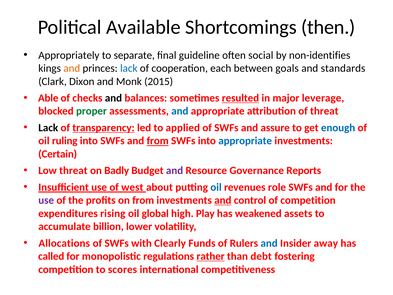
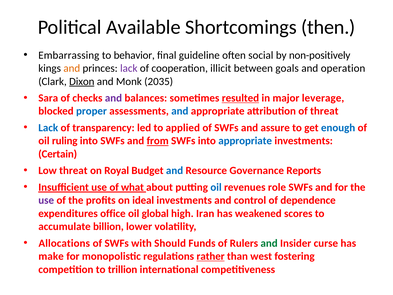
Appropriately: Appropriately -> Embarrassing (69, 55)
separate: separate -> behavior (134, 55)
non-identifies: non-identifies -> non-positively (320, 55)
lack colour: blue -> purple (129, 68)
each: each -> illicit (221, 68)
standards: standards -> operation (343, 68)
Dixon underline: none -> present (82, 81)
2015: 2015 -> 2035 (159, 81)
Able: Able -> Sara (48, 98)
and colour: black -> purple (113, 98)
proper colour: green -> blue (91, 111)
Lack colour: black -> blue (48, 128)
transparency underline: present -> none (104, 128)
Badly: Badly -> Royal (117, 170)
and colour: purple -> blue (175, 170)
west: west -> what (132, 187)
on from: from -> ideal (143, 200)
and underline: present -> none (223, 200)
of competition: competition -> dependence (308, 200)
rising: rising -> office (113, 213)
Play: Play -> Iran (205, 213)
assets: assets -> scores (298, 213)
Clearly: Clearly -> Should (170, 243)
and colour: blue -> green (269, 243)
away: away -> curse (326, 243)
called: called -> make (51, 256)
debt: debt -> west (261, 256)
scores: scores -> trillion (123, 269)
